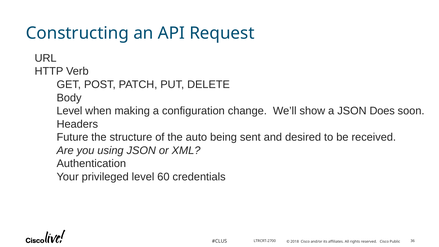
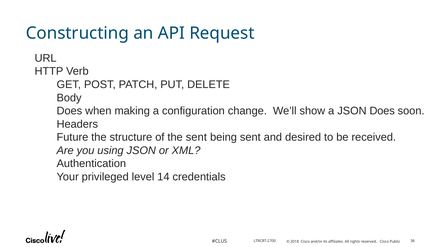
Level: Level -> Does (69, 111)
the auto: auto -> sent (196, 137)
60: 60 -> 14 (163, 177)
